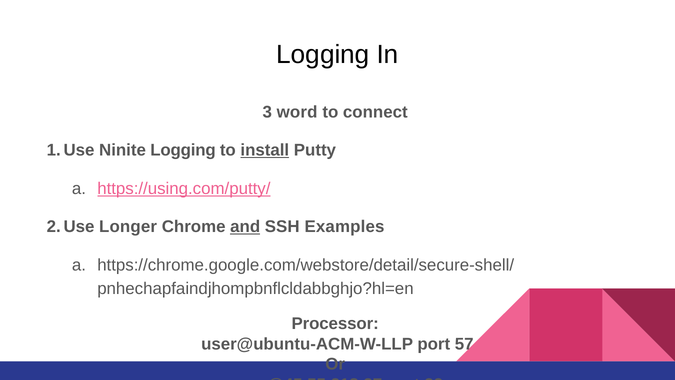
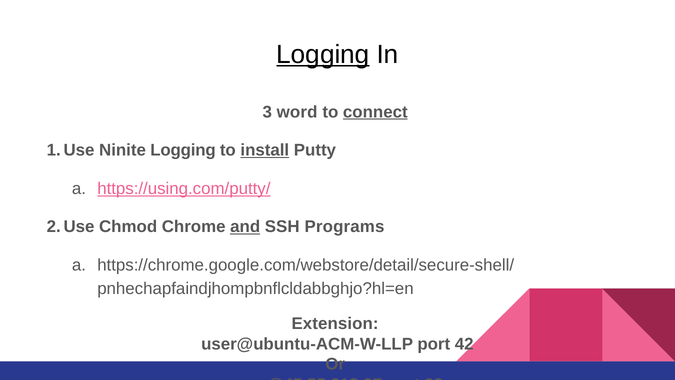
Logging underline: none -> present (323, 55)
connect underline: none -> present (375, 112)
Longer: Longer -> Chmod (128, 227)
Examples: Examples -> Programs (344, 227)
Processor: Processor -> Extension (335, 323)
57: 57 -> 42 (464, 344)
